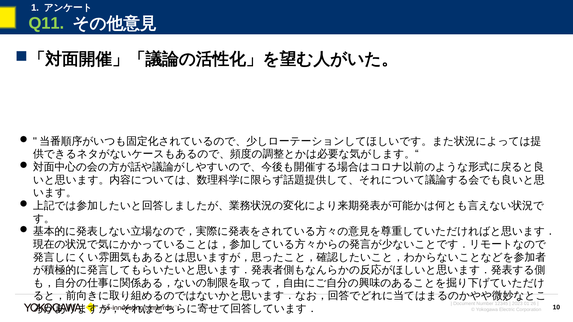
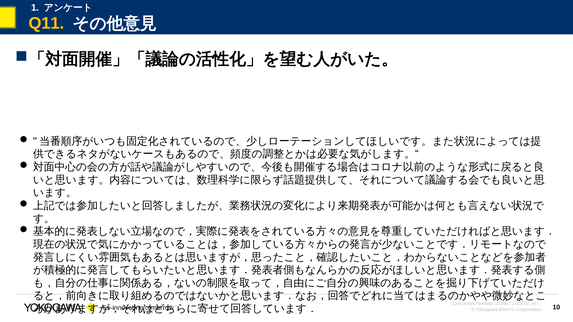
Q11 colour: light green -> yellow (46, 23)
